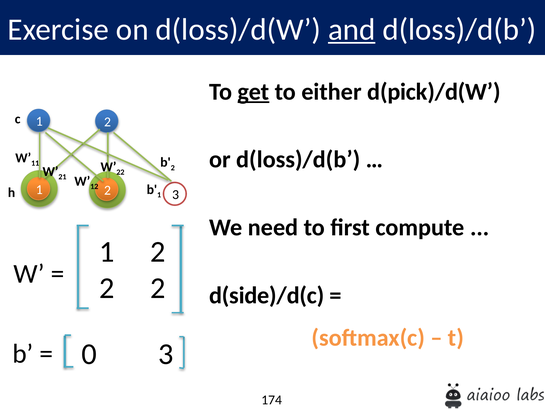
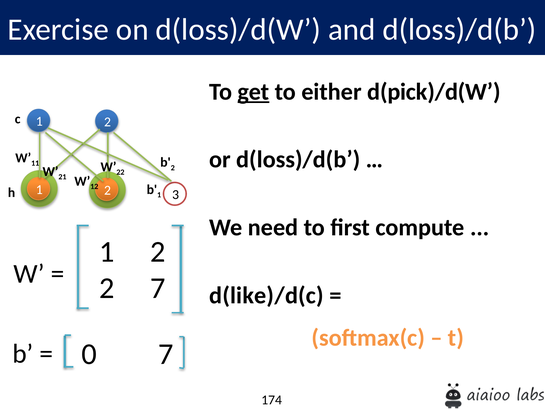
and underline: present -> none (352, 30)
2: 2 -> 7 (158, 288)
d(side)/d(c: d(side)/d(c -> d(like)/d(c (267, 295)
0 3: 3 -> 7 (166, 354)
